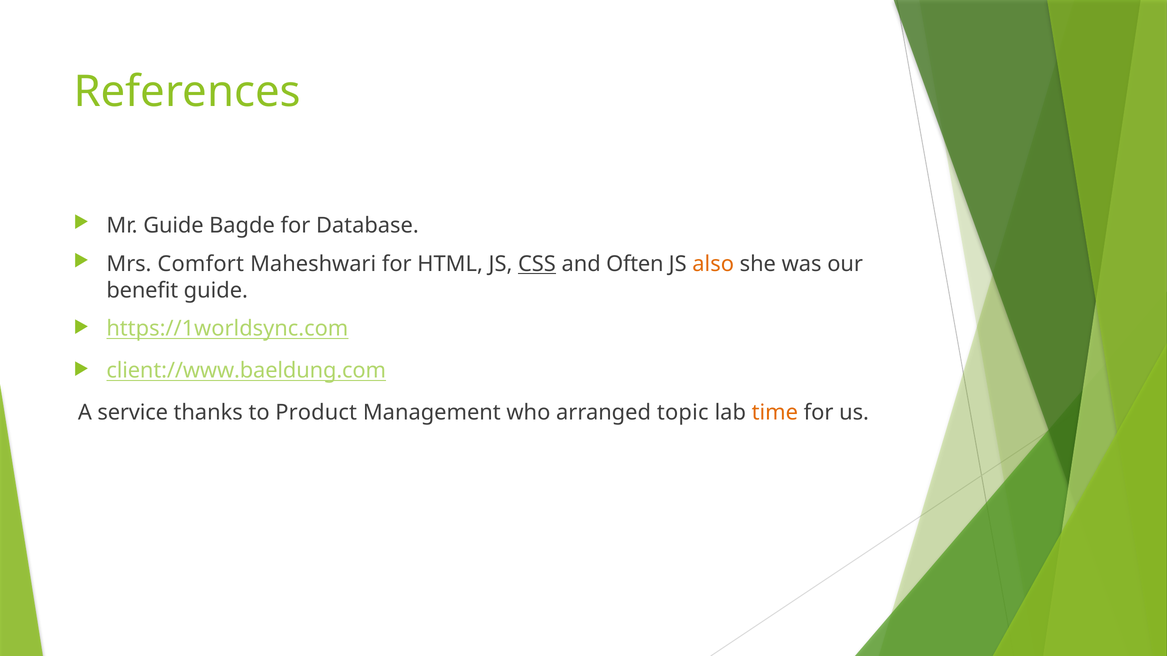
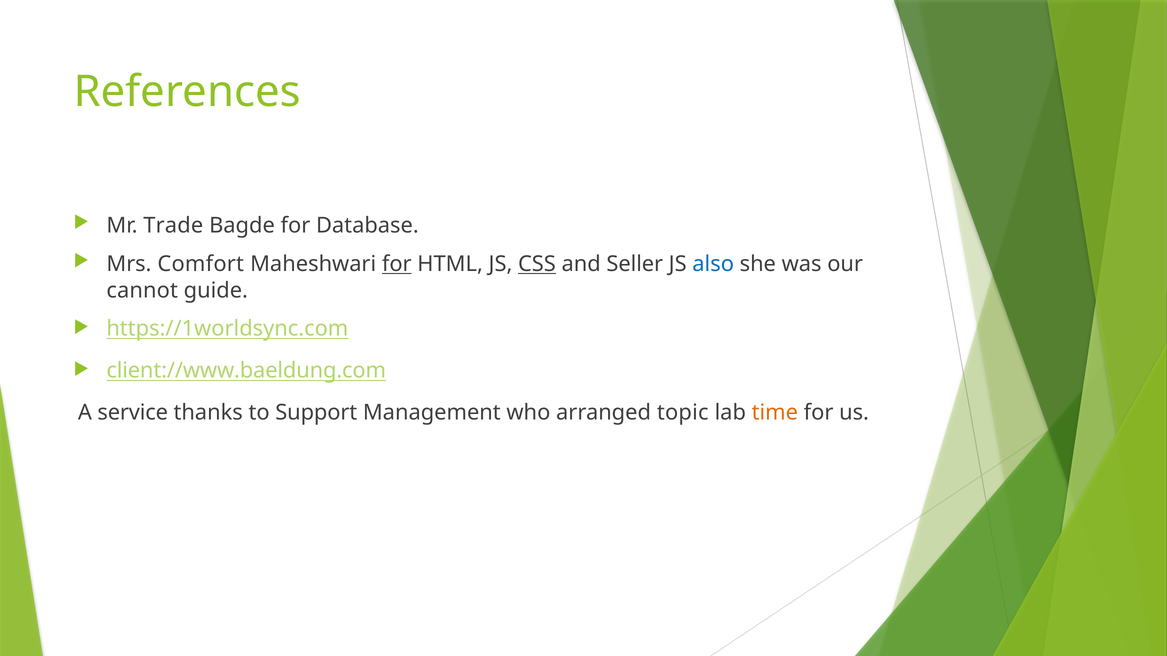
Mr Guide: Guide -> Trade (173, 226)
for underline: none -> present (397, 264)
Often: Often -> Seller (635, 264)
also colour: orange -> blue (713, 264)
benefit: benefit -> cannot (142, 291)
Product: Product -> Support (316, 413)
